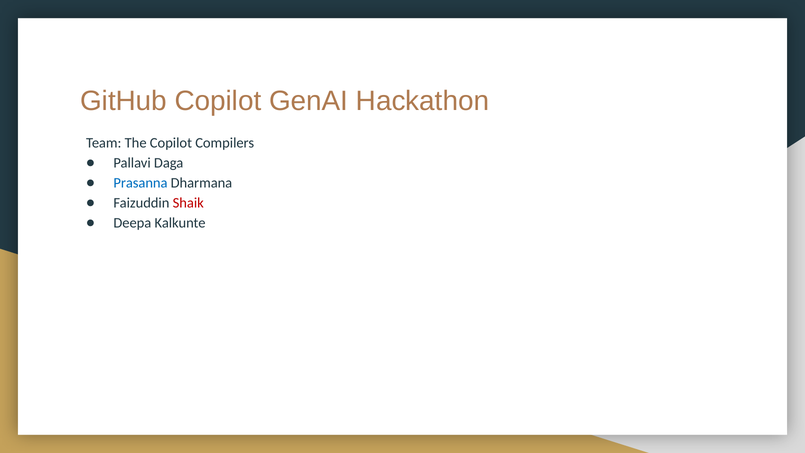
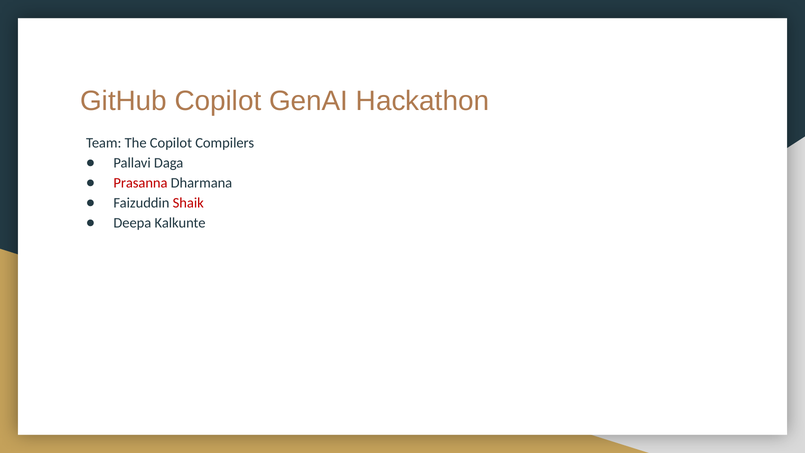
Prasanna colour: blue -> red (140, 183)
